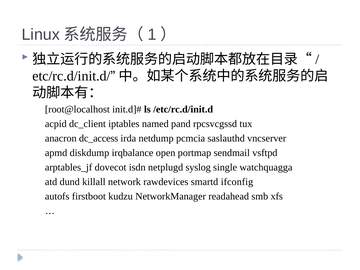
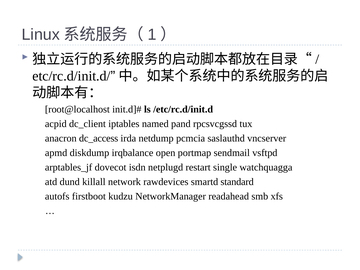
syslog: syslog -> restart (198, 167)
ifconfig: ifconfig -> standard (237, 182)
